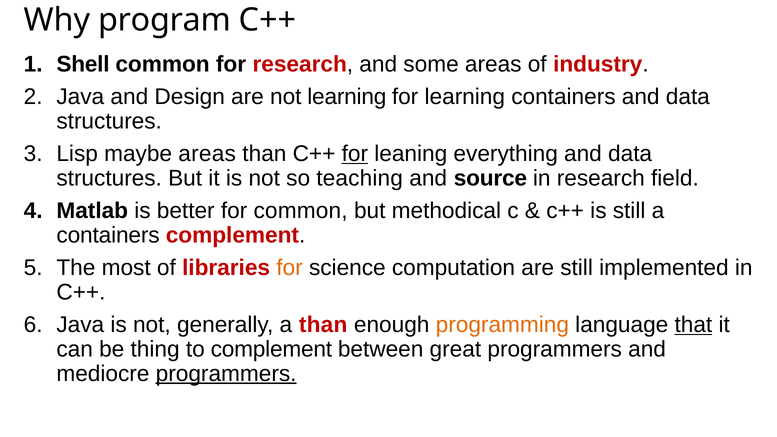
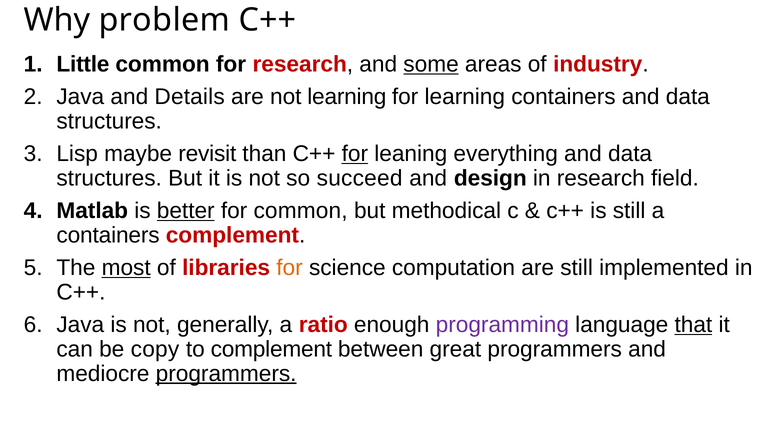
program: program -> problem (164, 20)
Shell: Shell -> Little (83, 64)
some underline: none -> present (431, 64)
Design: Design -> Details (190, 97)
maybe areas: areas -> revisit (207, 154)
teaching: teaching -> succeed (360, 178)
source: source -> design (490, 178)
better underline: none -> present (186, 211)
most underline: none -> present (126, 268)
a than: than -> ratio (323, 325)
programming colour: orange -> purple (502, 325)
thing: thing -> copy (155, 349)
